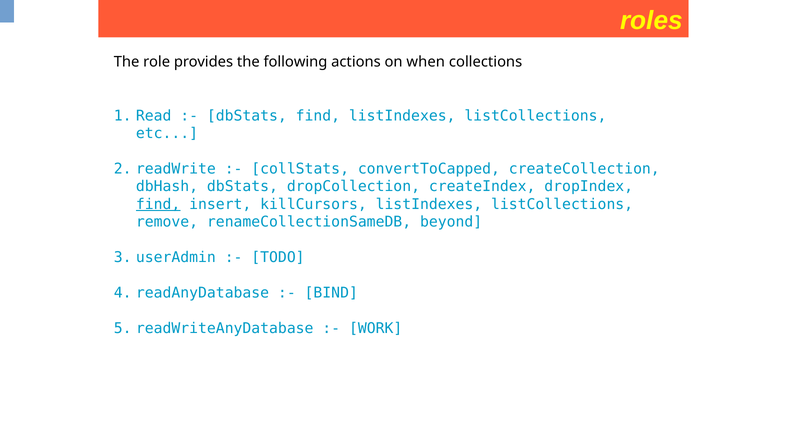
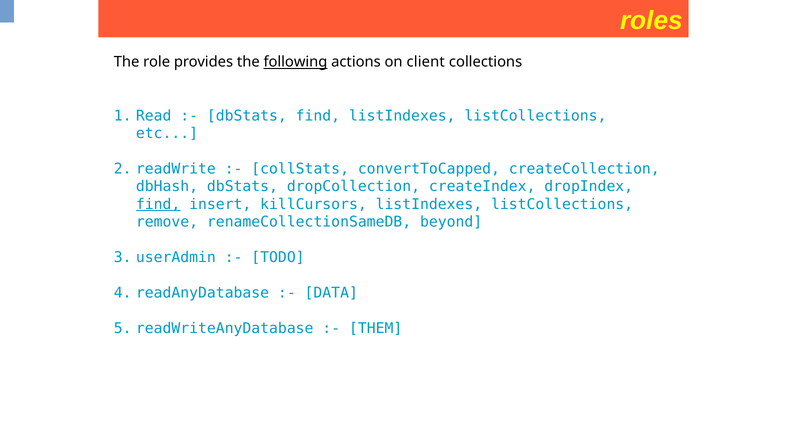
following underline: none -> present (295, 62)
when: when -> client (426, 62)
BIND: BIND -> DATA (331, 293)
WORK: WORK -> THEM (376, 328)
